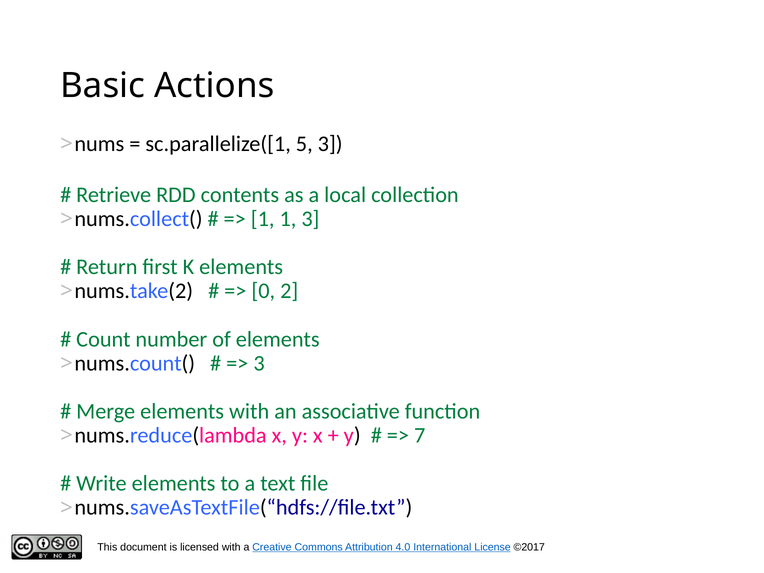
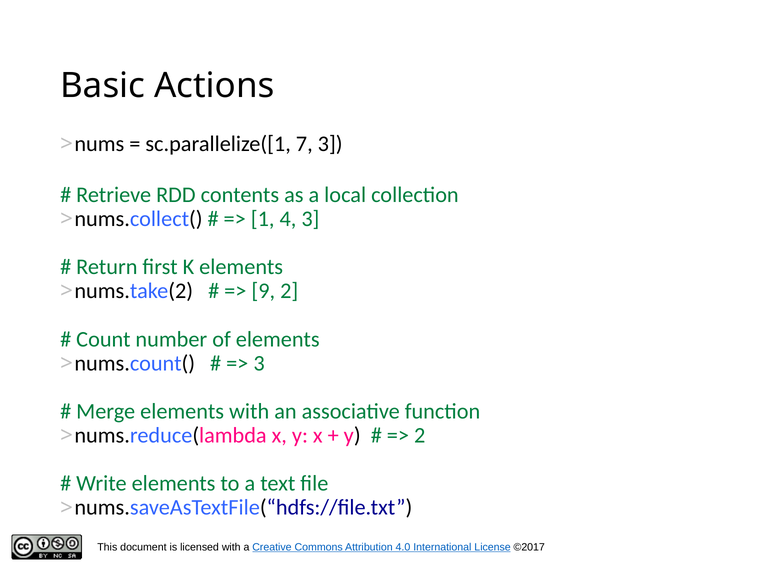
5: 5 -> 7 (304, 144)
1 1: 1 -> 4 (288, 219)
0: 0 -> 9 (263, 291)
7: 7 -> 2 (420, 435)
